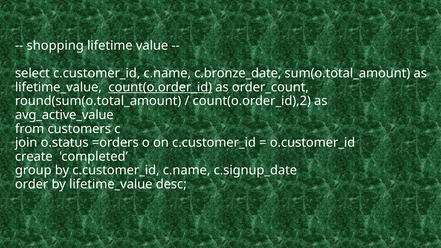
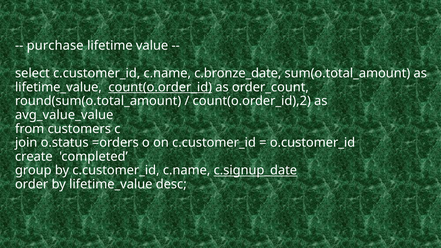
shopping: shopping -> purchase (55, 46)
avg_active_value: avg_active_value -> avg_value_value (64, 115)
c.signup_date underline: none -> present (255, 170)
